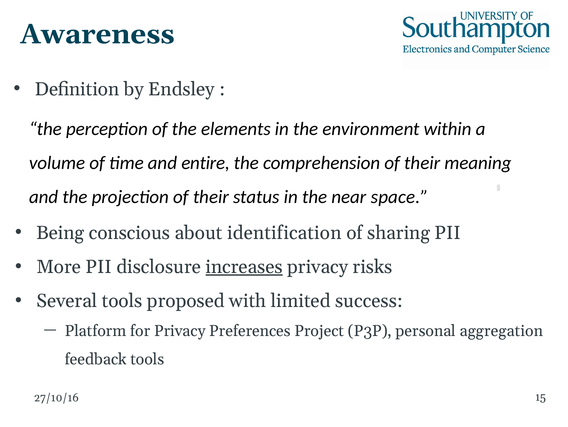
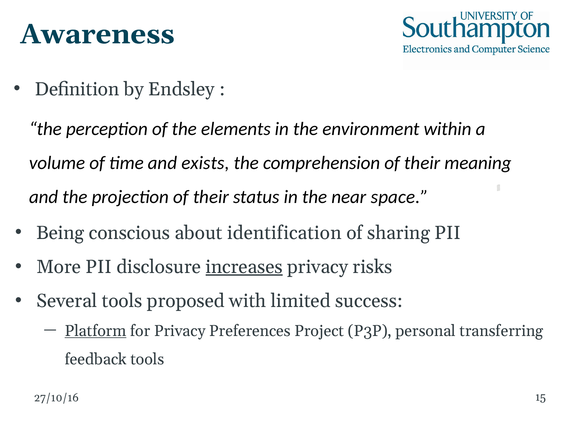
entire: entire -> exists (205, 163)
Platform underline: none -> present (96, 331)
aggregation: aggregation -> transferring (501, 331)
